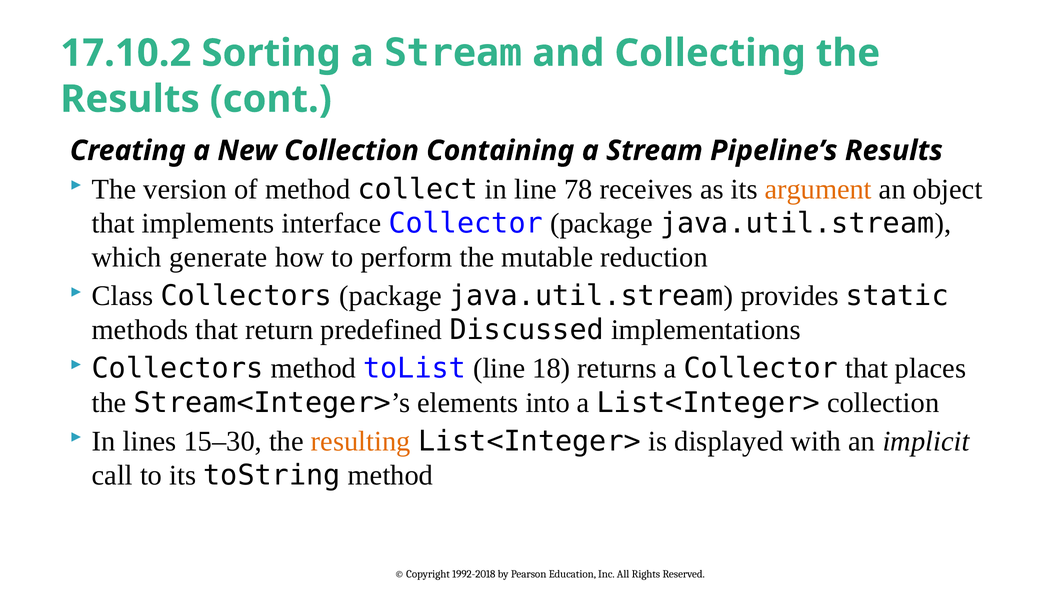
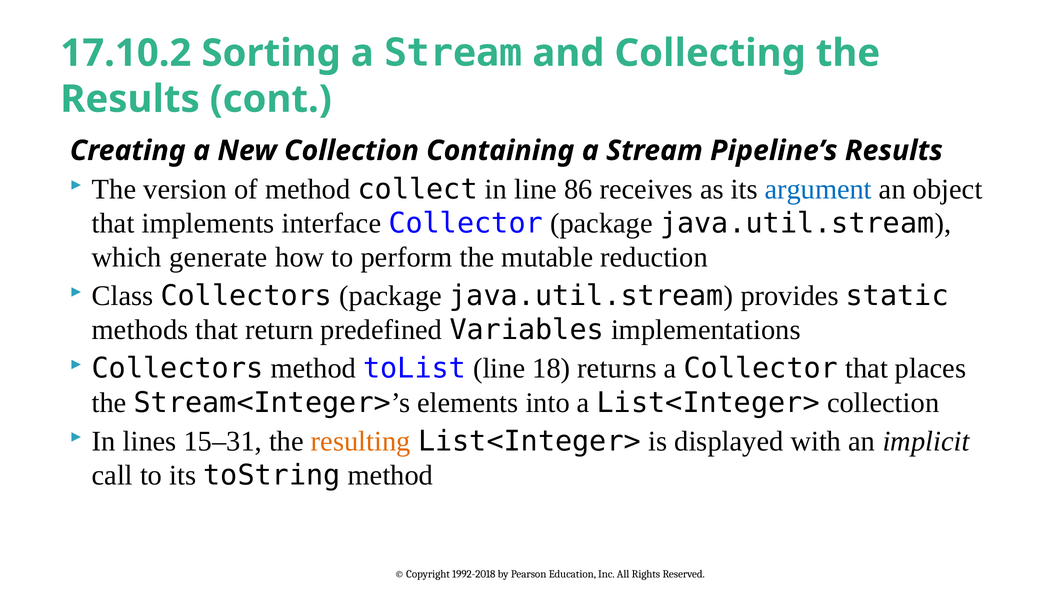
78: 78 -> 86 (578, 189)
argument colour: orange -> blue (818, 189)
Discussed: Discussed -> Variables (527, 330)
15–30: 15–30 -> 15–31 (223, 441)
